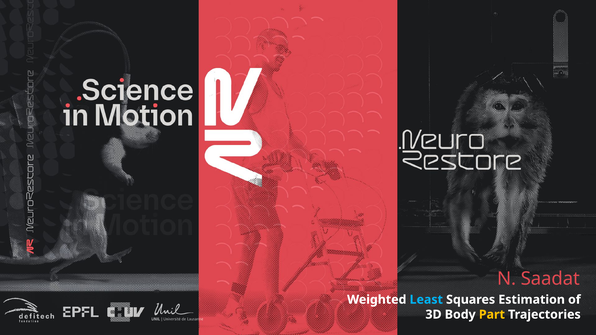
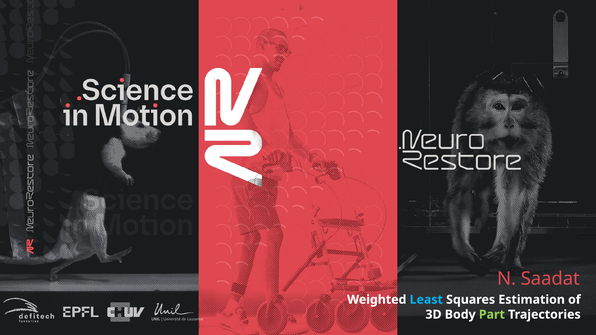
Part colour: yellow -> light green (492, 315)
